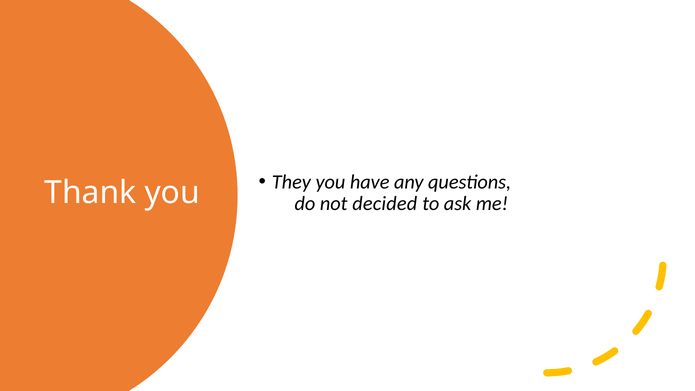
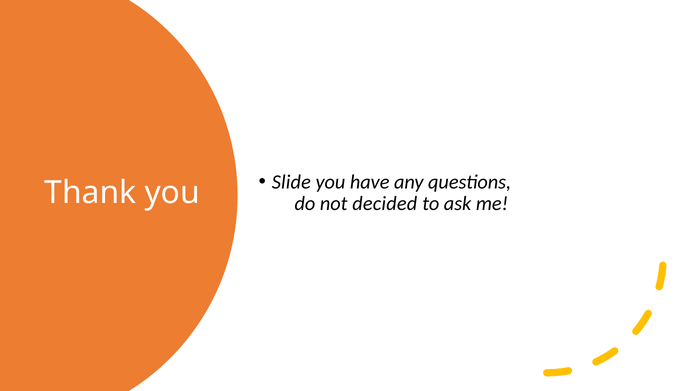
They: They -> Slide (291, 182)
